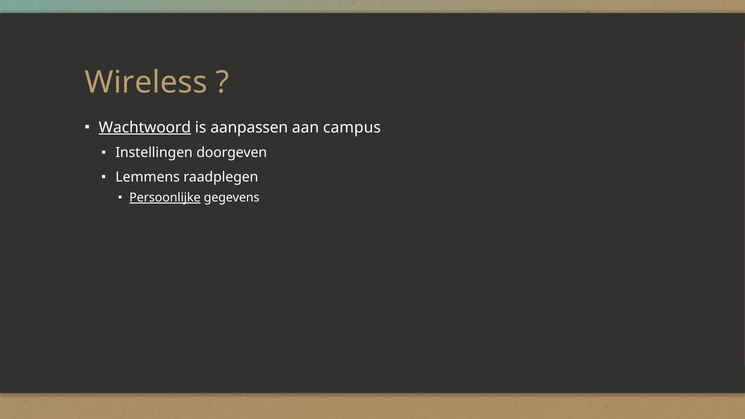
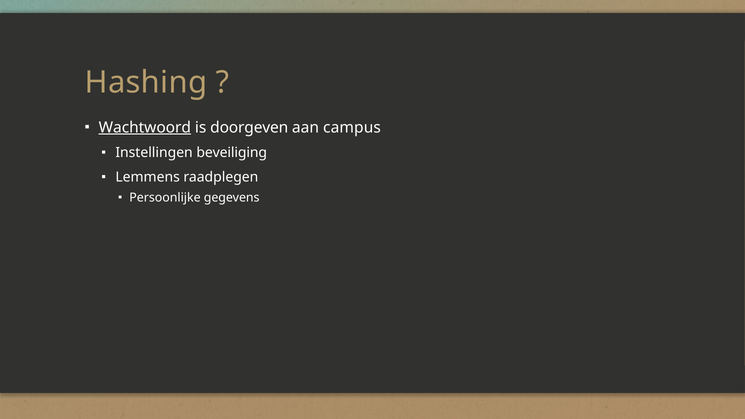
Wireless: Wireless -> Hashing (146, 83)
aanpassen: aanpassen -> doorgeven (249, 127)
doorgeven: doorgeven -> beveiliging (232, 153)
Persoonlijke underline: present -> none (165, 198)
